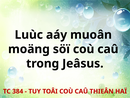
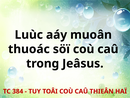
moäng: moäng -> thuoác (29, 49)
